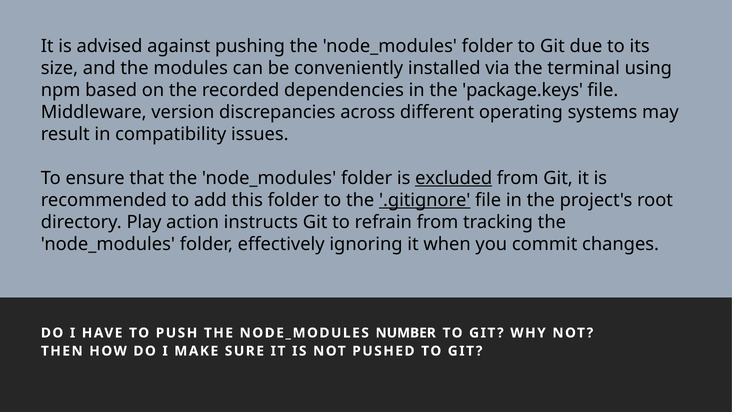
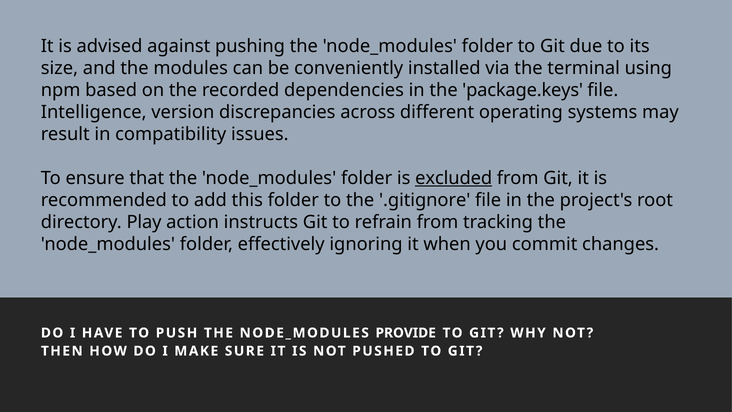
Middleware: Middleware -> Intelligence (94, 112)
.gitignore underline: present -> none (425, 200)
NUMBER: NUMBER -> PROVIDE (406, 333)
